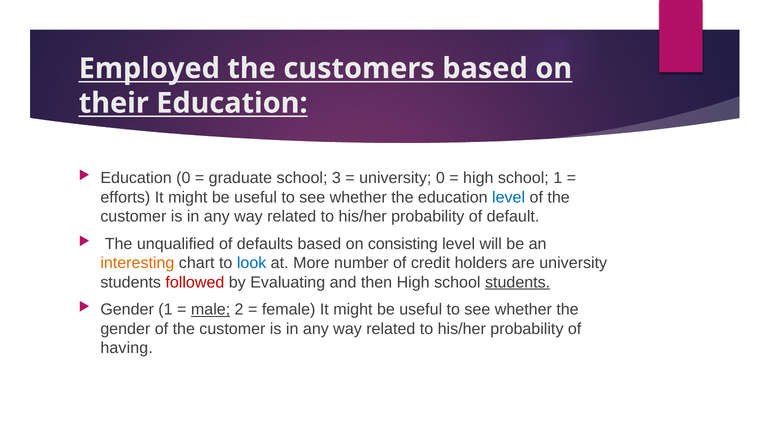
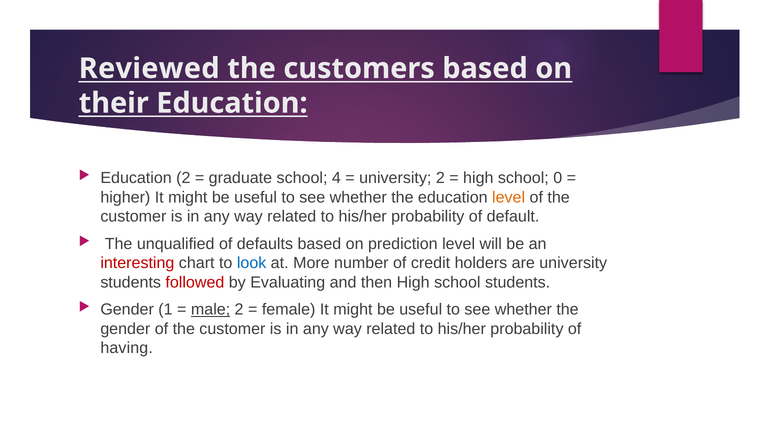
Employed: Employed -> Reviewed (149, 69)
Education 0: 0 -> 2 (183, 178)
3: 3 -> 4 (336, 178)
university 0: 0 -> 2 (440, 178)
school 1: 1 -> 0 (558, 178)
efforts: efforts -> higher (125, 197)
level colour: blue -> orange (509, 197)
consisting: consisting -> prediction (403, 244)
interesting colour: orange -> red (137, 263)
students underline: present -> none (518, 282)
